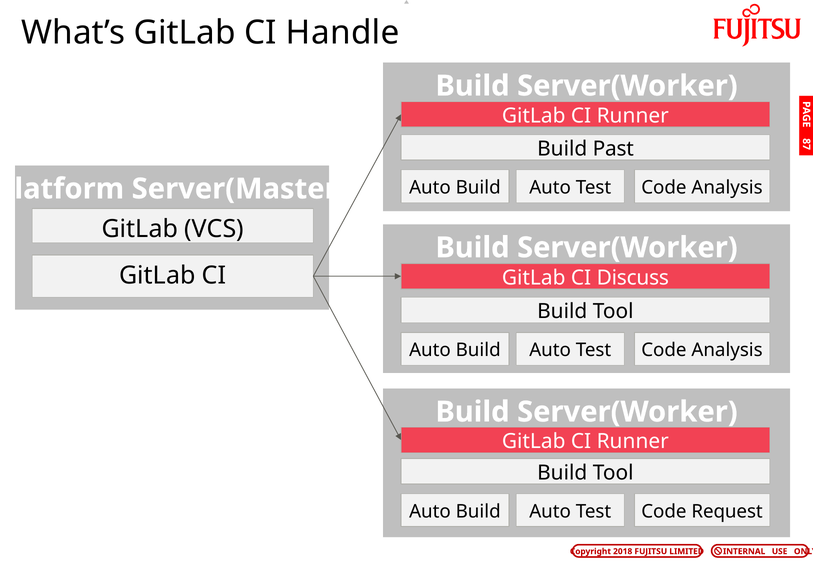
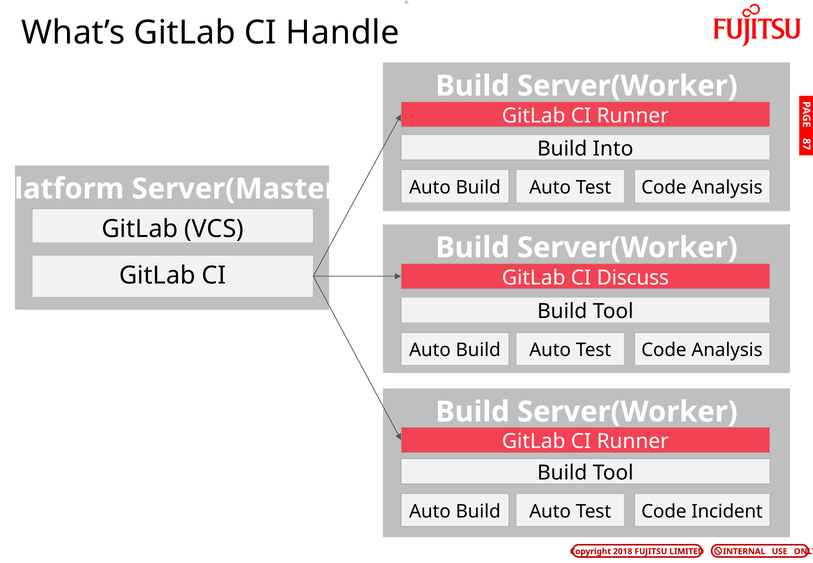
Past: Past -> Into (613, 149)
Request: Request -> Incident (727, 511)
